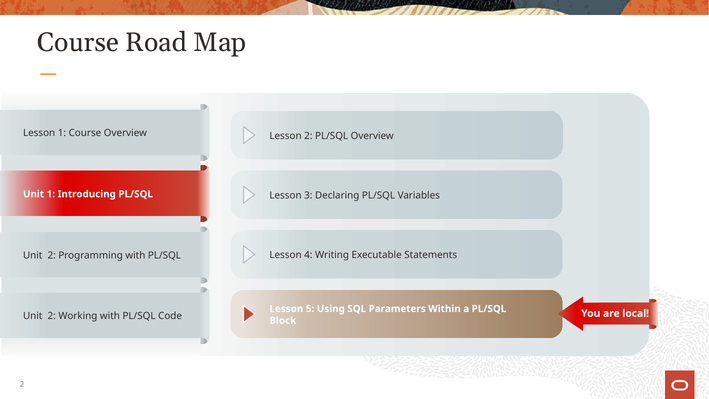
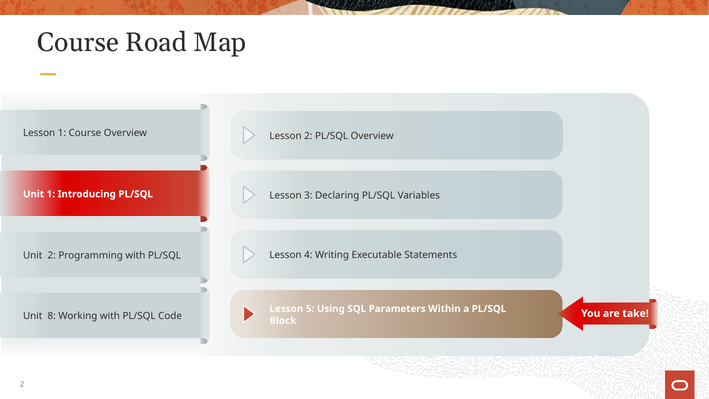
local: local -> take (636, 313)
2: 2 -> 8 (52, 316)
